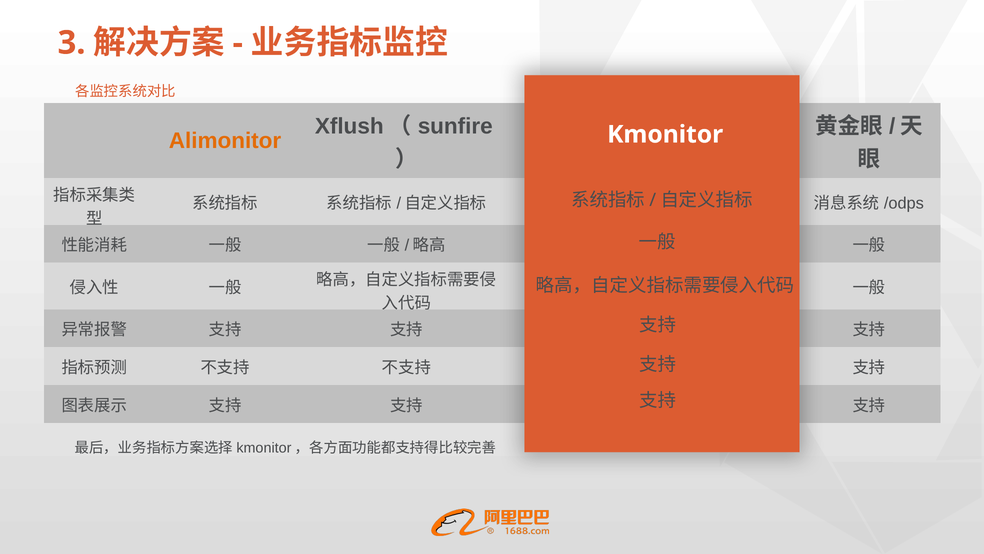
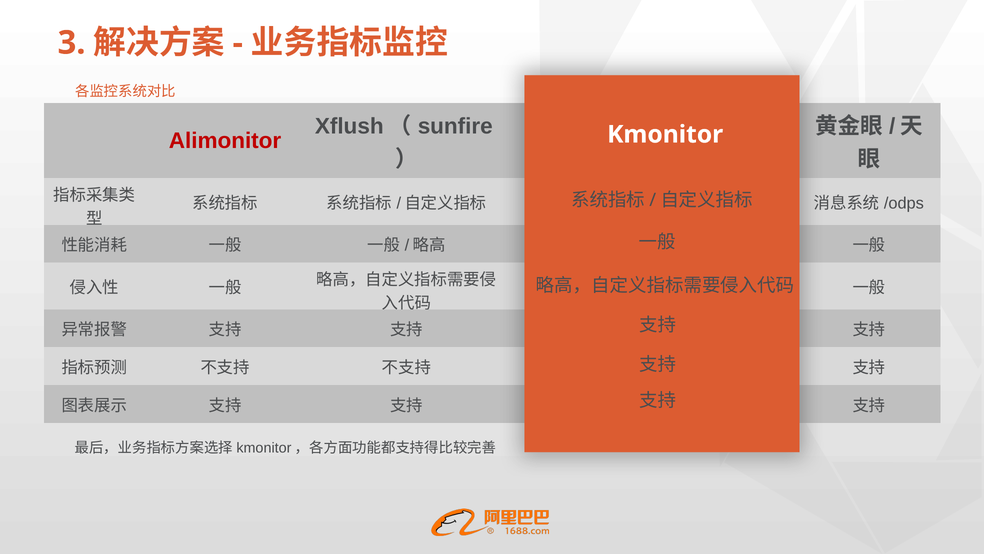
Alimonitor colour: orange -> red (225, 141)
